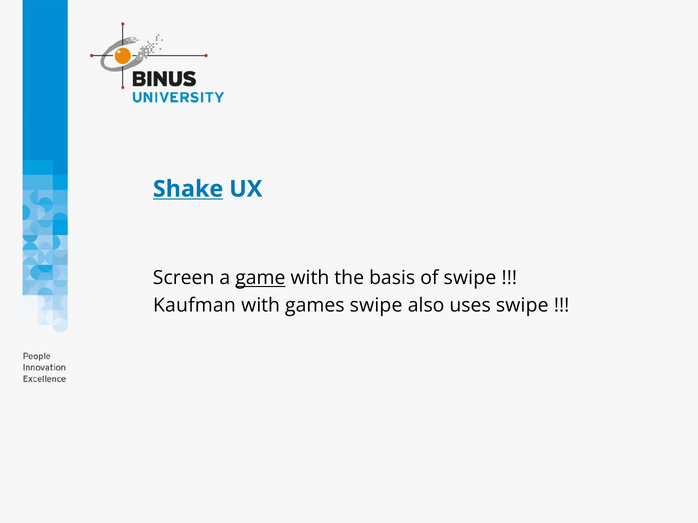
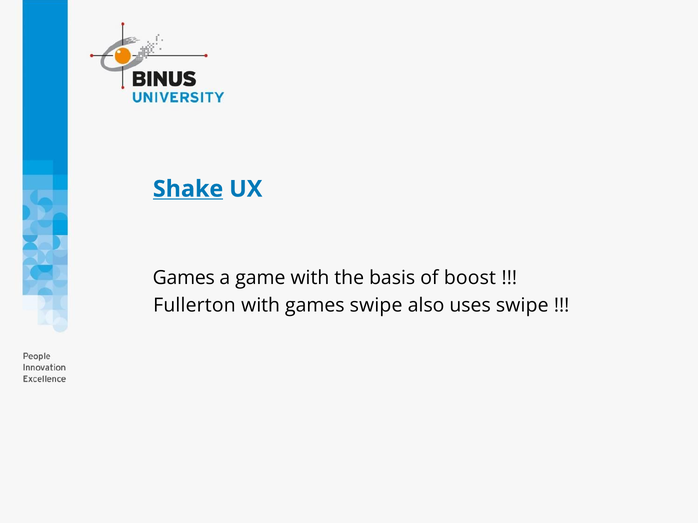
Screen: Screen -> Games (184, 278)
game underline: present -> none (260, 278)
of swipe: swipe -> boost (470, 278)
Kaufman: Kaufman -> Fullerton (194, 305)
